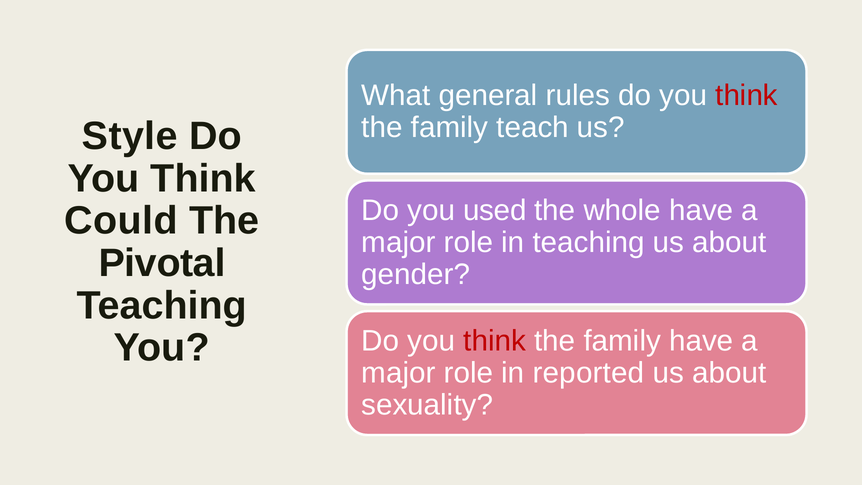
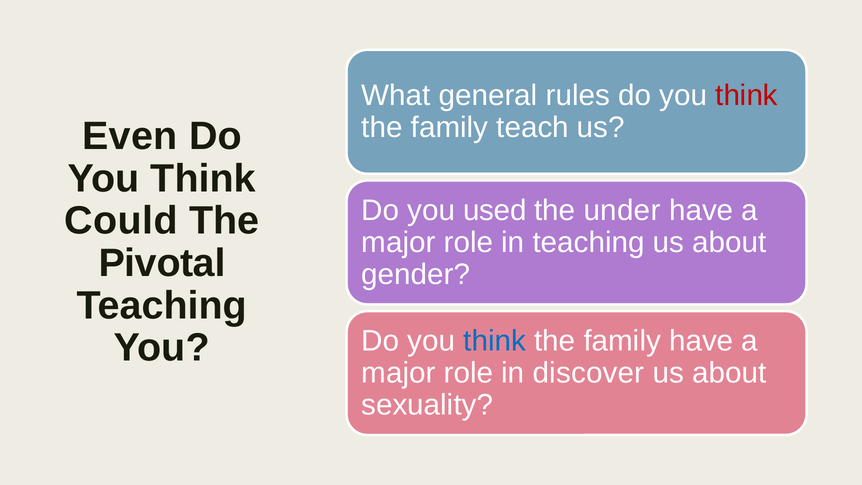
Style: Style -> Even (130, 136)
whole: whole -> under (622, 210)
think colour: red -> blue (495, 341)
reported: reported -> discover (588, 373)
